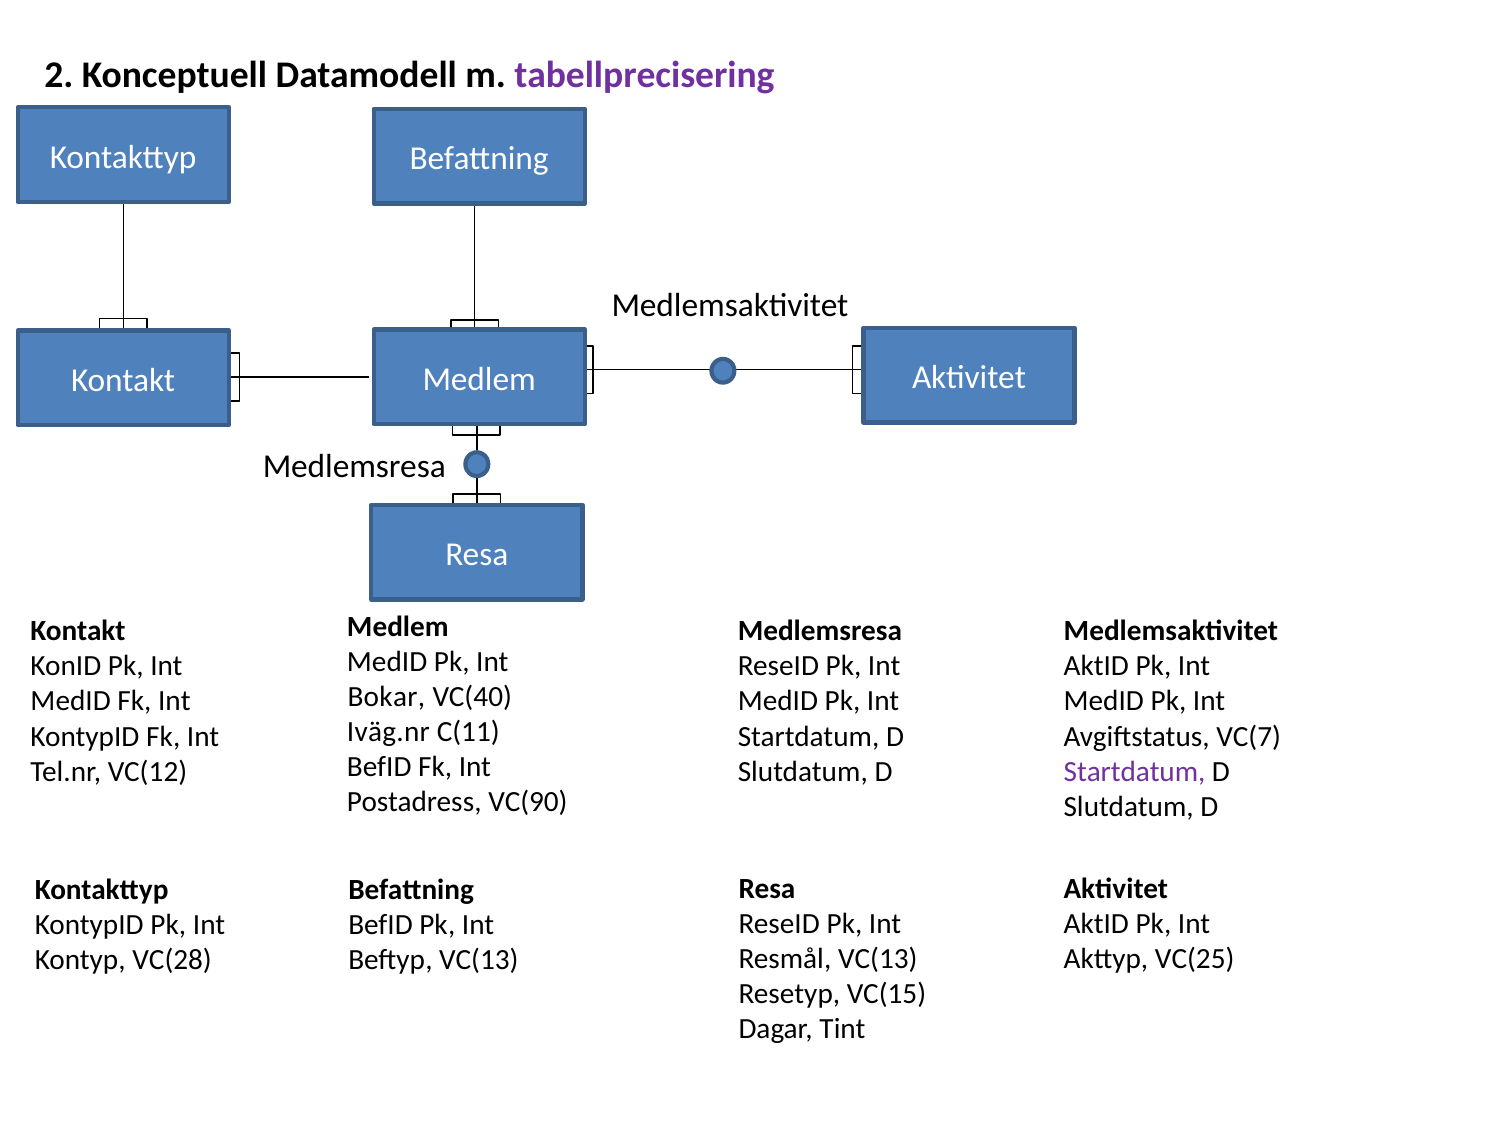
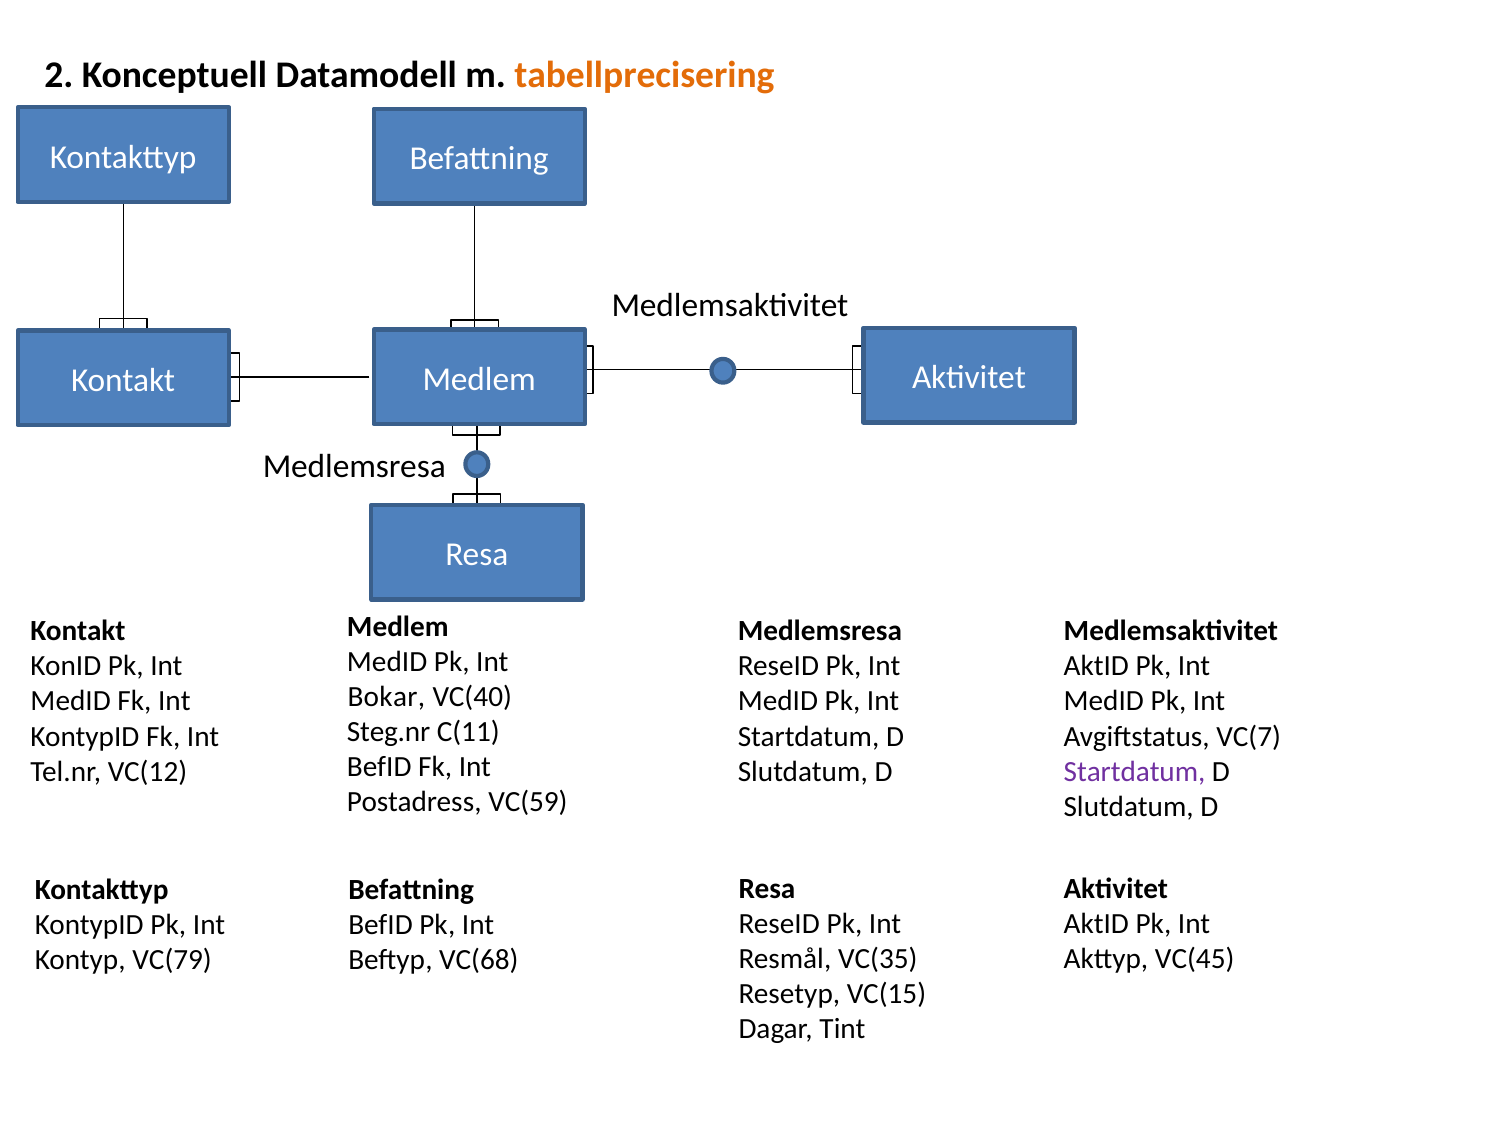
tabellprecisering colour: purple -> orange (644, 75)
Iväg.nr: Iväg.nr -> Steg.nr (389, 732)
VC(90: VC(90 -> VC(59 (528, 802)
Resmål VC(13: VC(13 -> VC(35 (878, 959)
VC(25: VC(25 -> VC(45 (1195, 959)
VC(28: VC(28 -> VC(79 (172, 960)
Beftyp VC(13: VC(13 -> VC(68 (479, 960)
